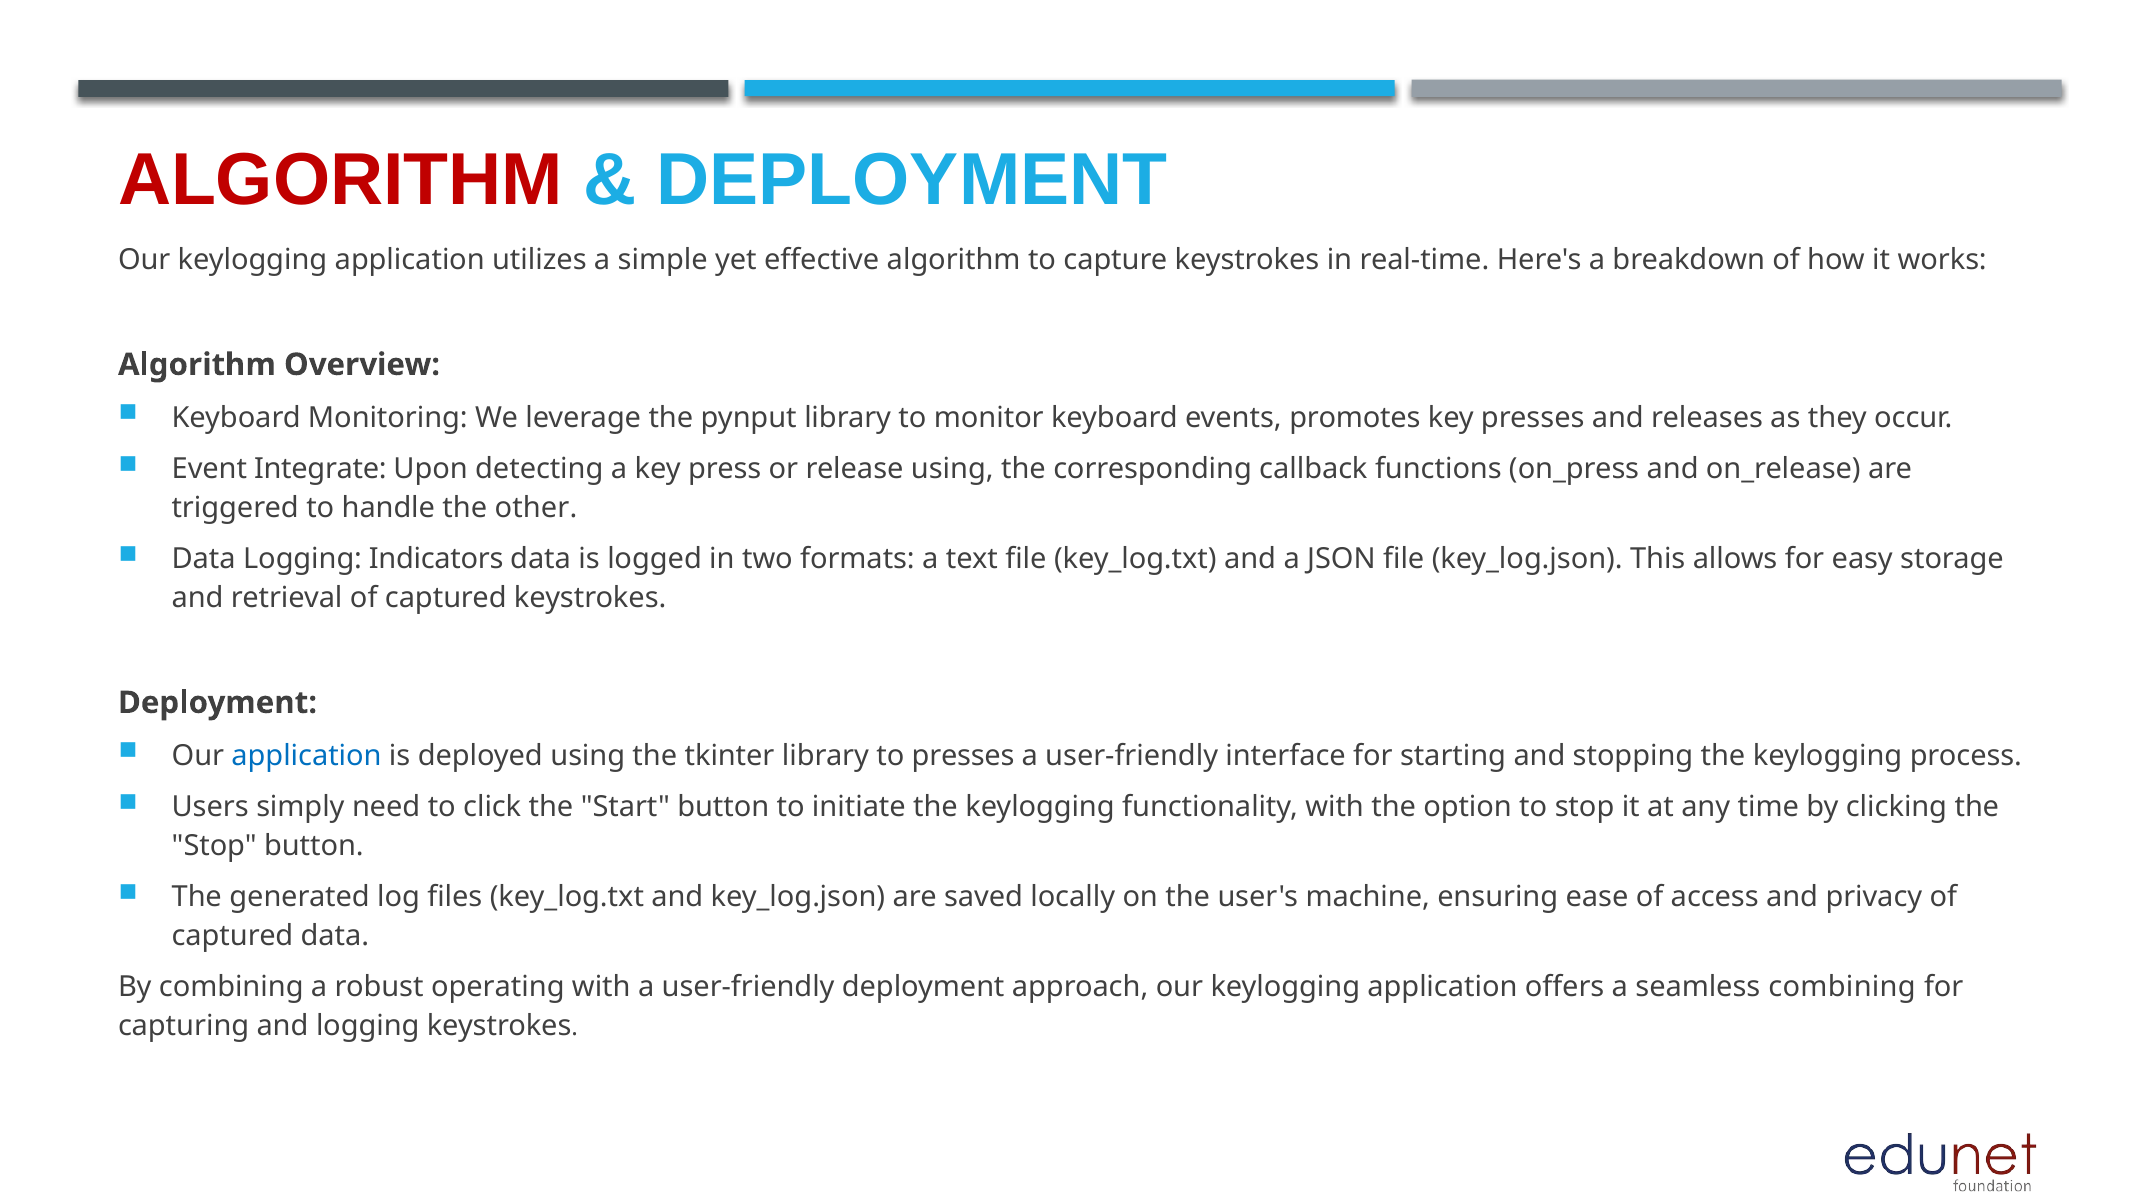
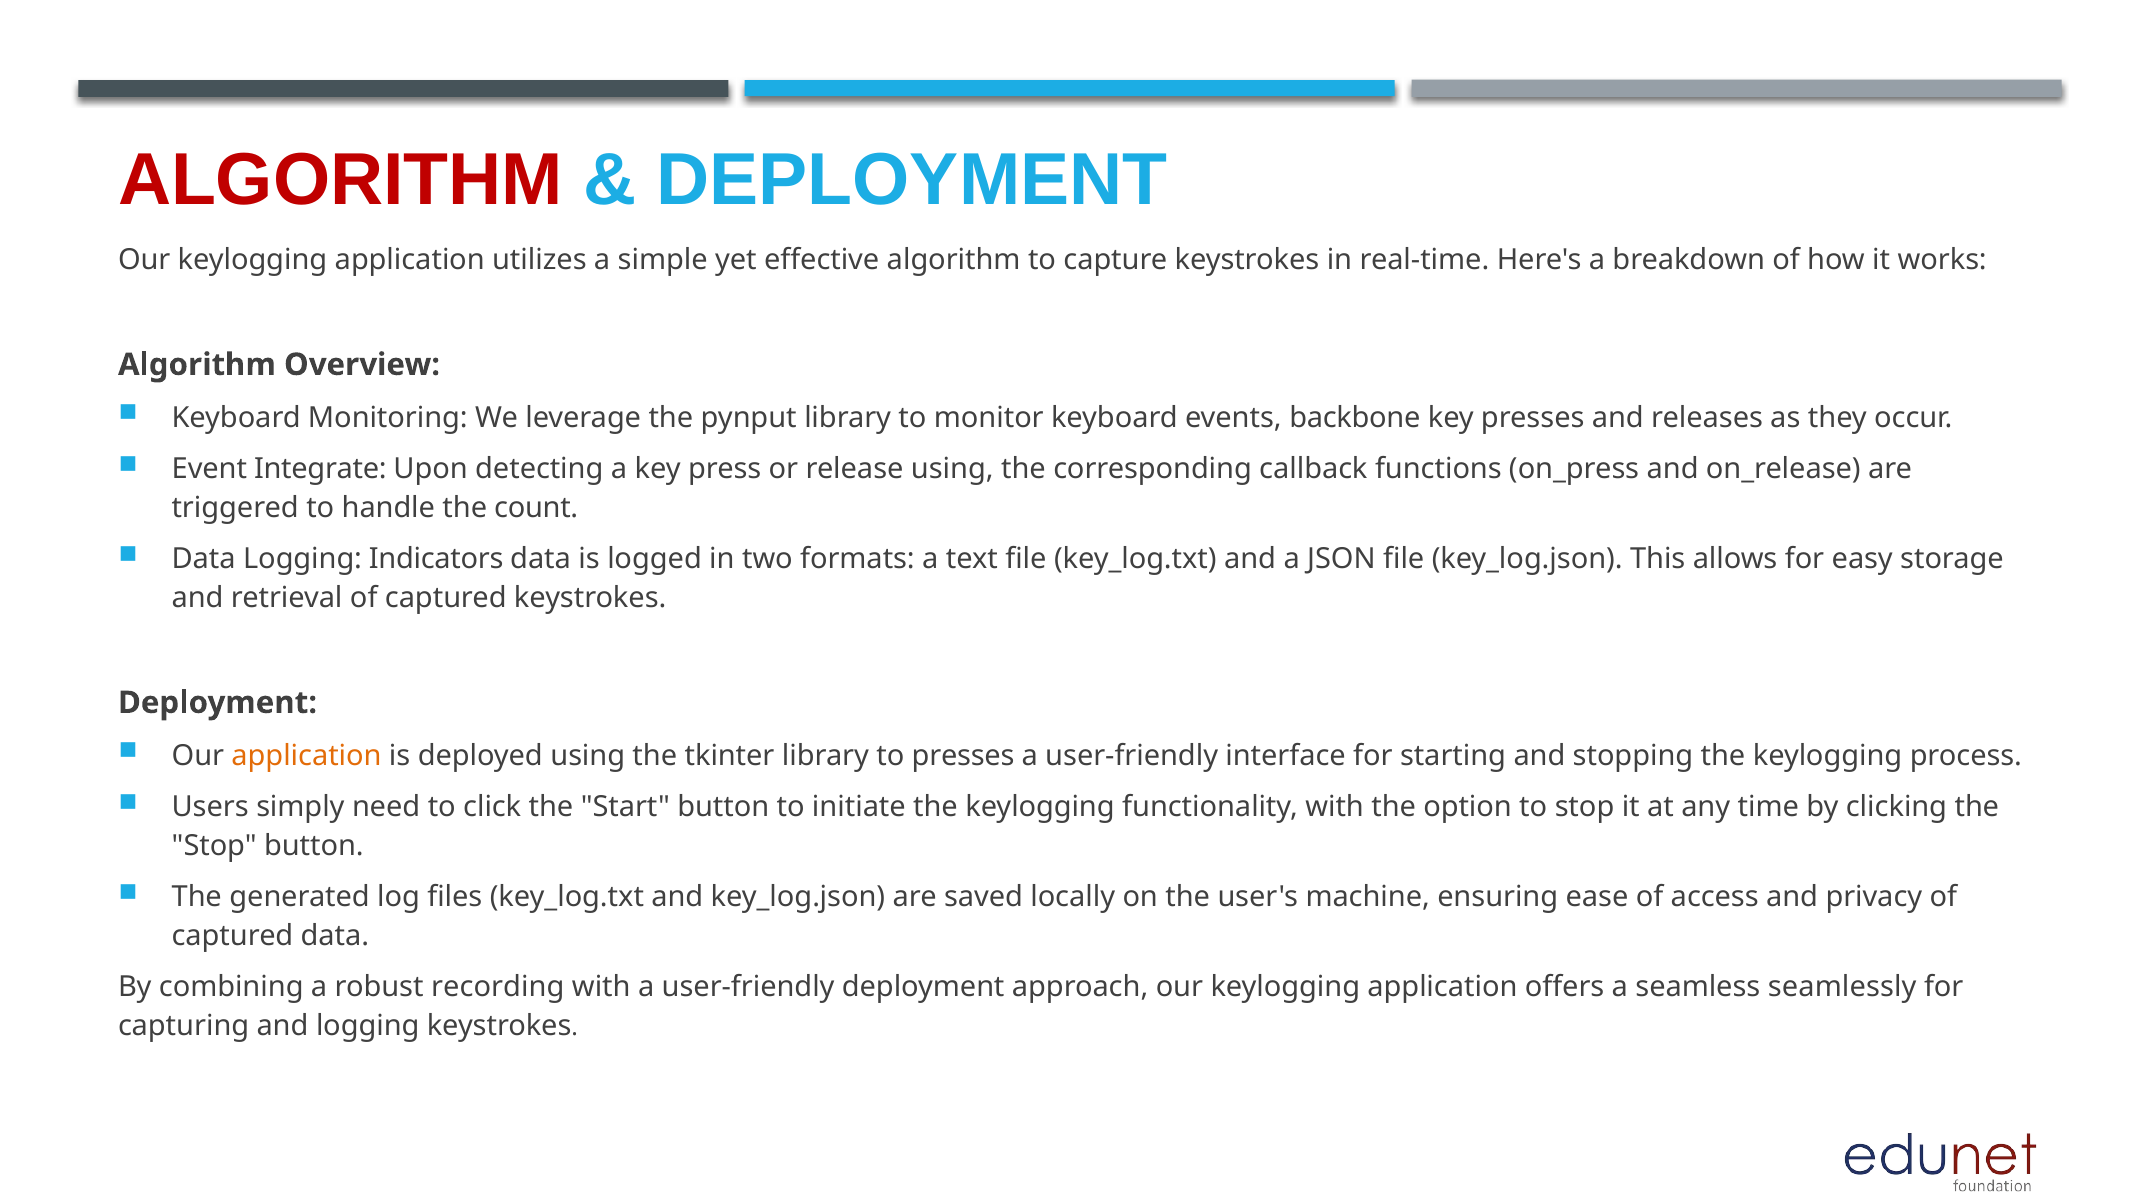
promotes: promotes -> backbone (1355, 417)
other: other -> count (536, 507)
application colour: blue -> orange (307, 755)
operating: operating -> recording (498, 987)
seamless combining: combining -> seamlessly (1842, 987)
